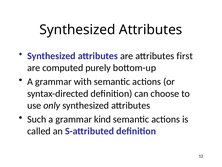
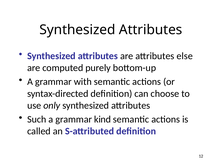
first: first -> else (185, 56)
